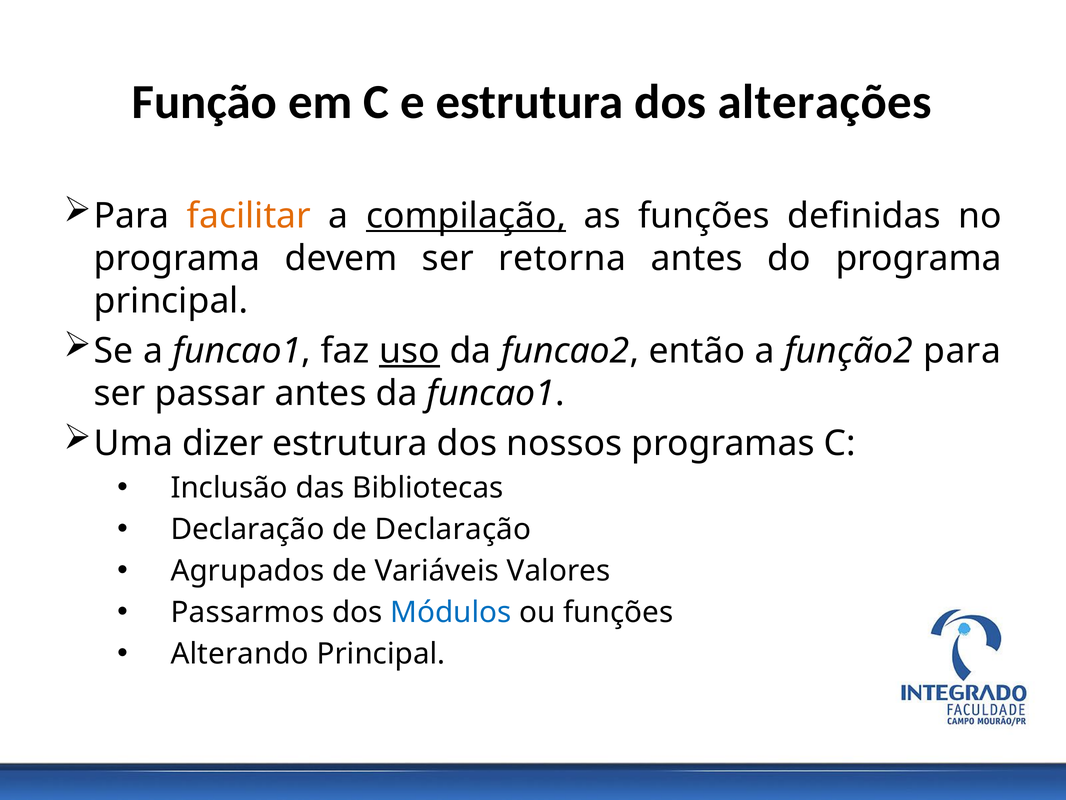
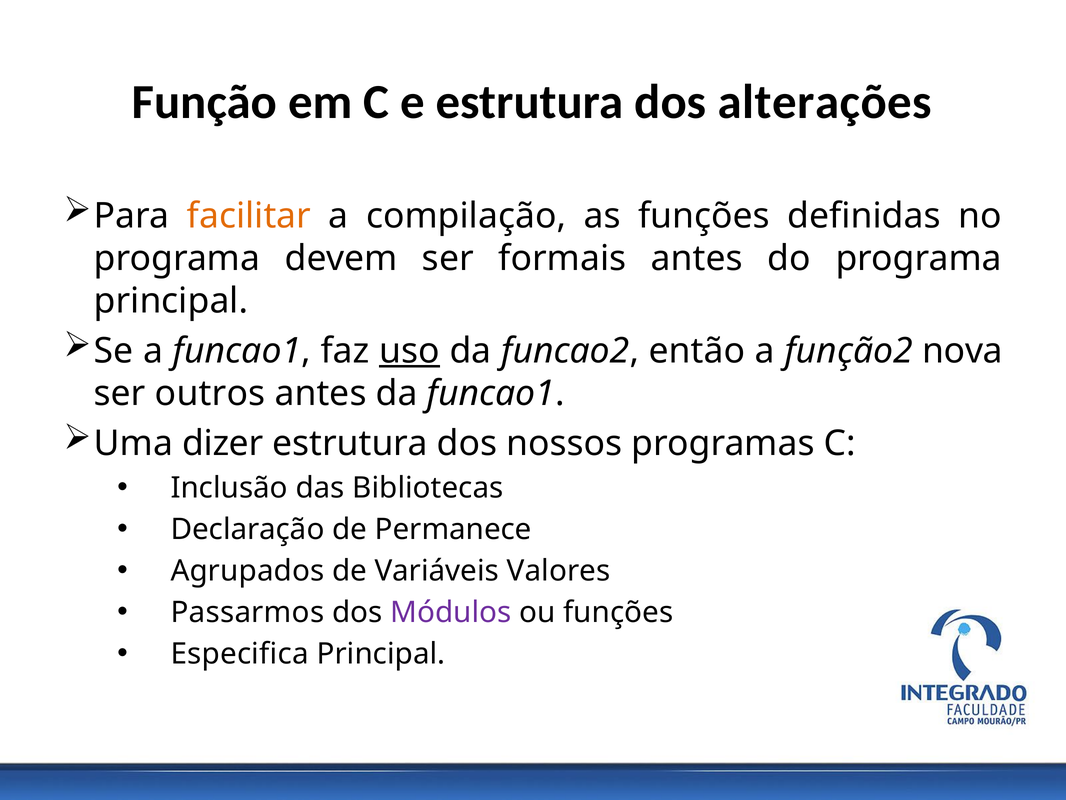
compilação underline: present -> none (466, 216)
retorna: retorna -> formais (562, 258)
função2 para: para -> nova (963, 351)
passar: passar -> outros (210, 393)
de Declaração: Declaração -> Permanece (453, 529)
Módulos colour: blue -> purple (451, 612)
Alterando: Alterando -> Especifica (240, 654)
